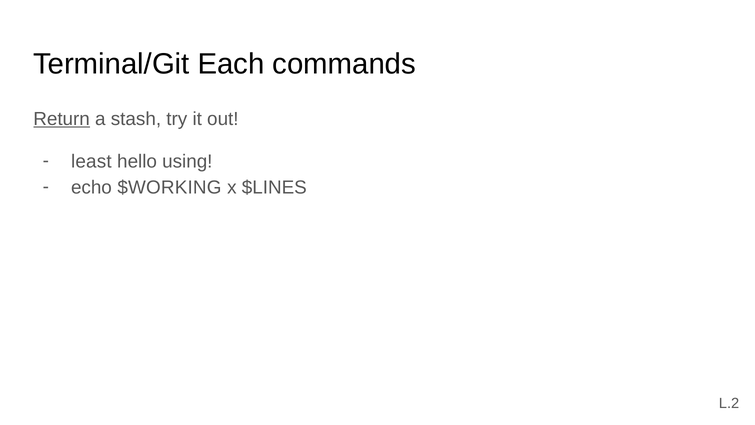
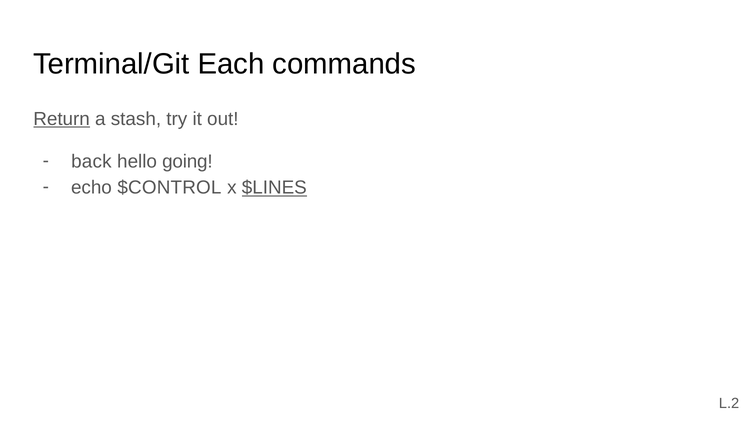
least: least -> back (91, 162)
using: using -> going (187, 162)
$WORKING: $WORKING -> $CONTROL (169, 188)
$LINES underline: none -> present (274, 188)
